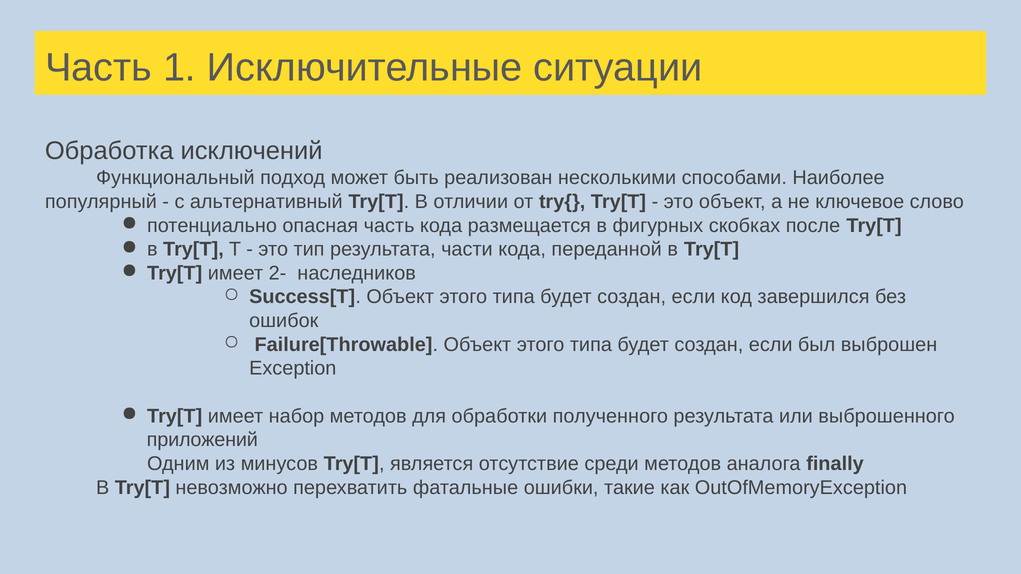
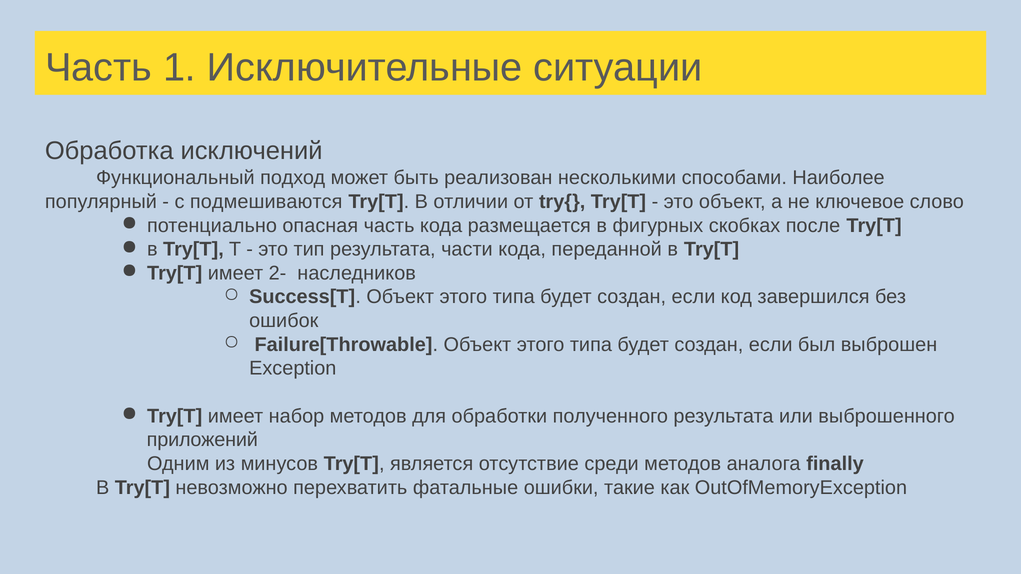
альтернативный: альтернативный -> подмешиваются (266, 202)
